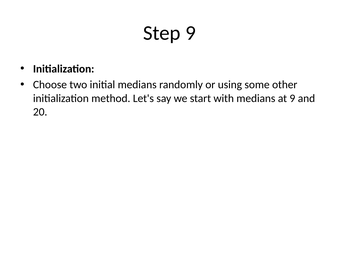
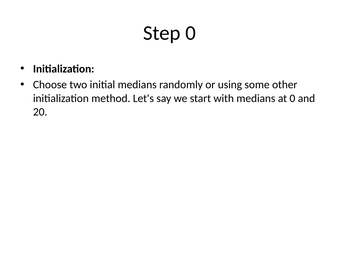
Step 9: 9 -> 0 (190, 33)
at 9: 9 -> 0 (292, 98)
